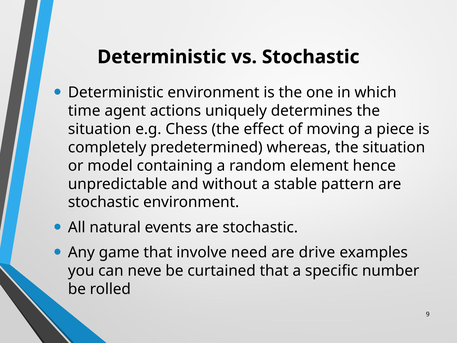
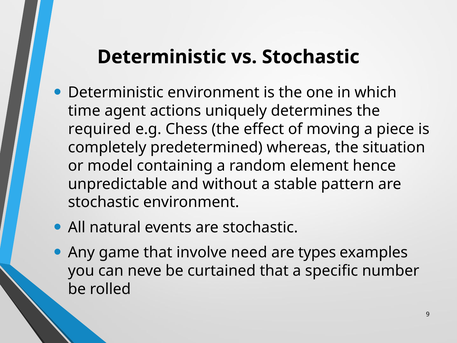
situation: situation -> required (100, 129)
drive: drive -> types (317, 252)
